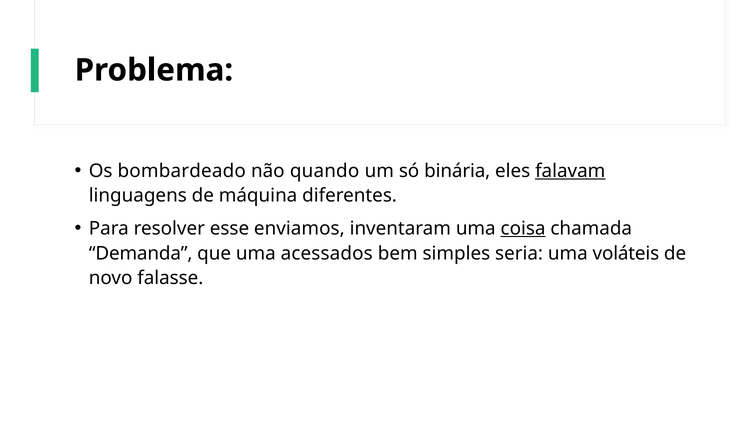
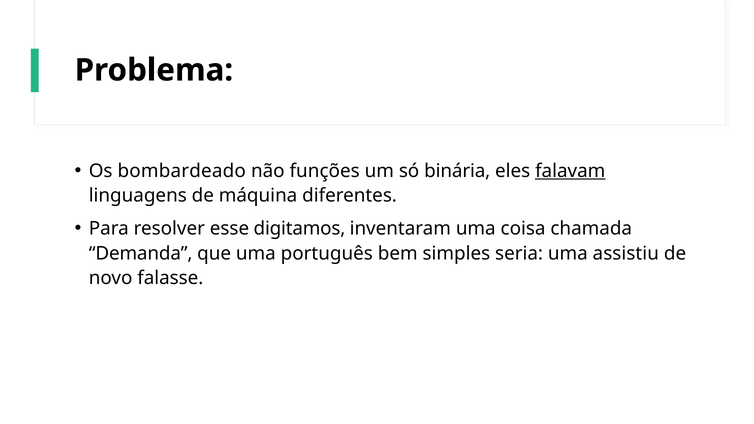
quando: quando -> funções (325, 171)
enviamos: enviamos -> digitamos (299, 229)
coisa underline: present -> none (523, 229)
acessados: acessados -> português (327, 253)
voláteis: voláteis -> assistiu (626, 253)
